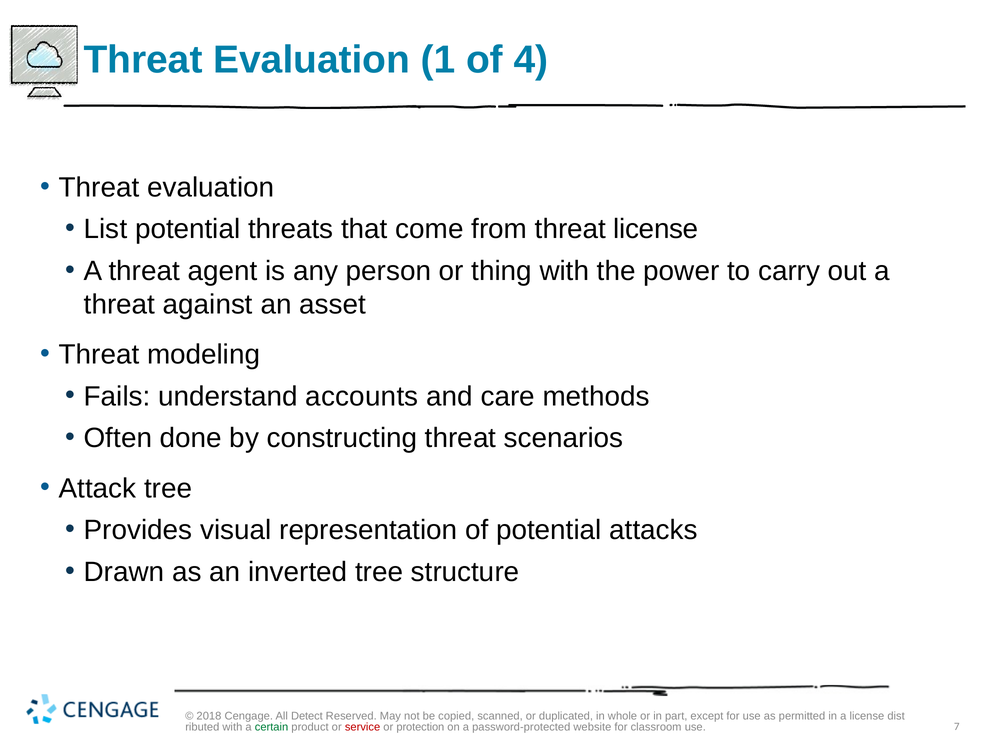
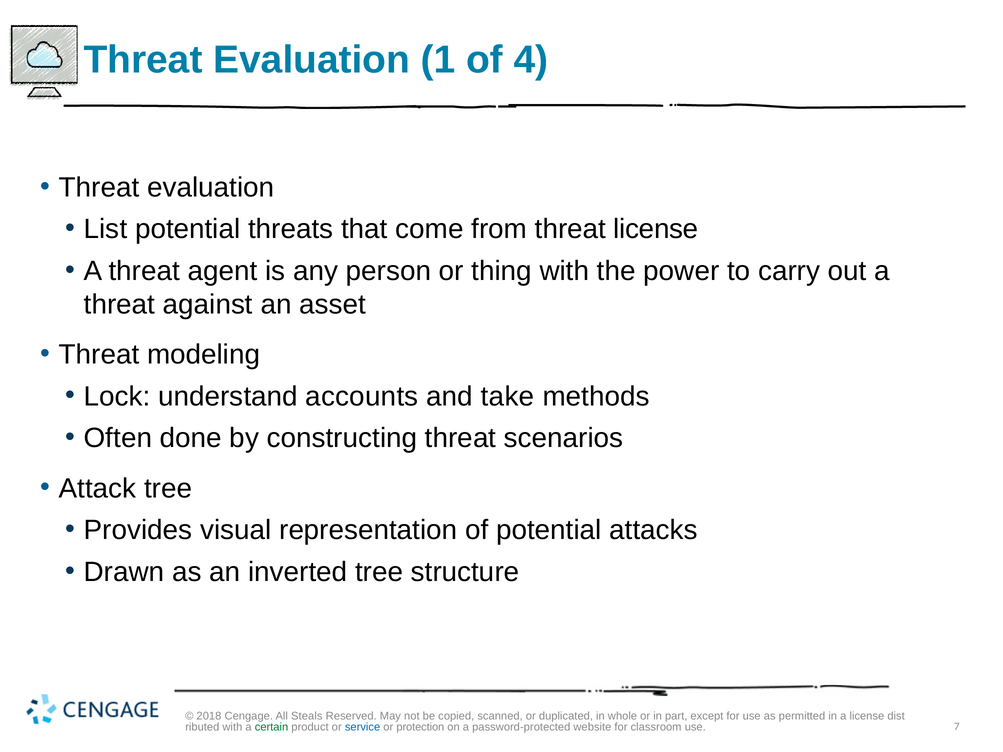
Fails: Fails -> Lock (117, 397)
care: care -> take (508, 397)
Detect: Detect -> Steals (307, 716)
service colour: red -> blue (363, 727)
